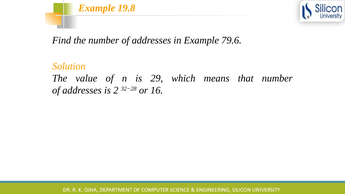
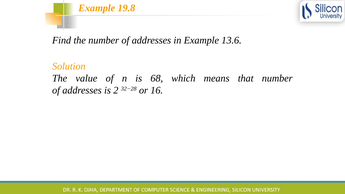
79.6: 79.6 -> 13.6 (232, 40)
29: 29 -> 68 (157, 78)
